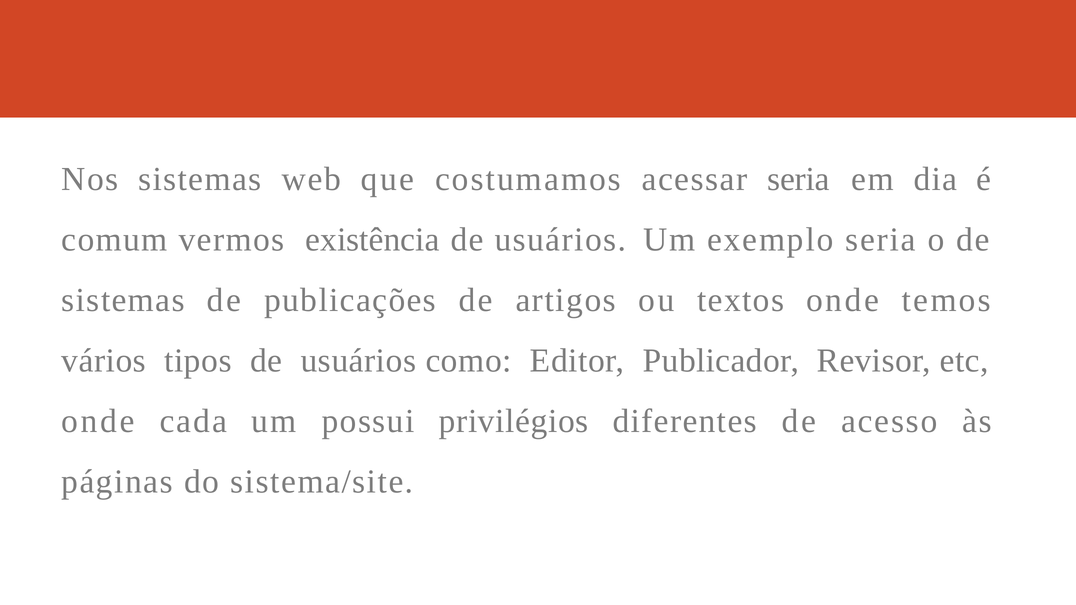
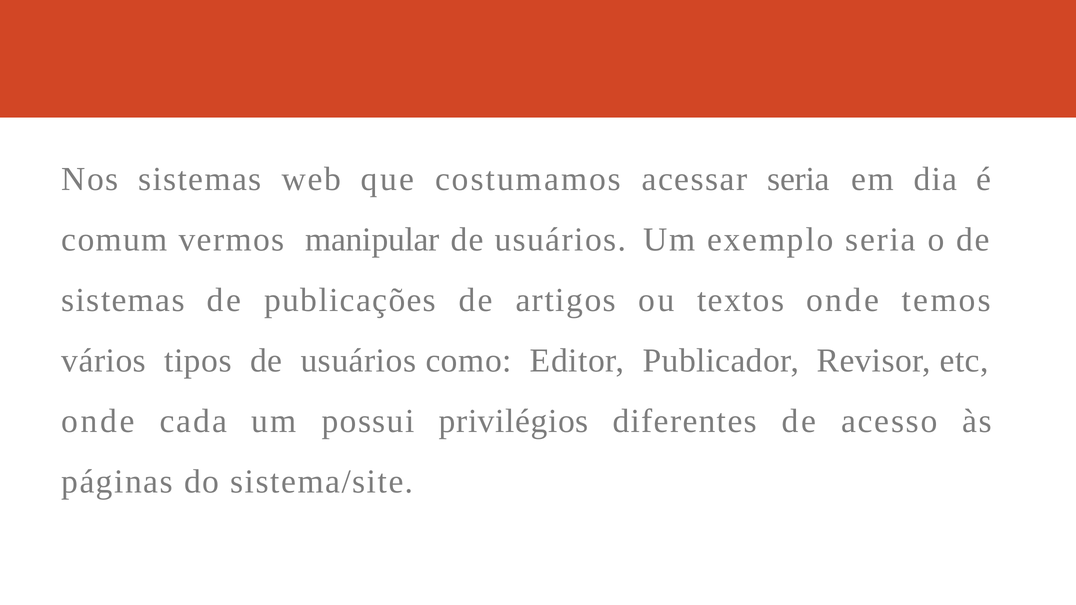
existência: existência -> manipular (372, 240)
